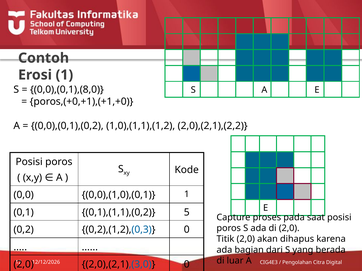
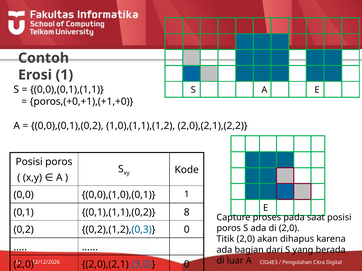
0,0),(0,1),(8,0: 0,0),(0,1),(8,0 -> 0,0),(0,1),(1,1 (67, 90)
5: 5 -> 8 (187, 213)
